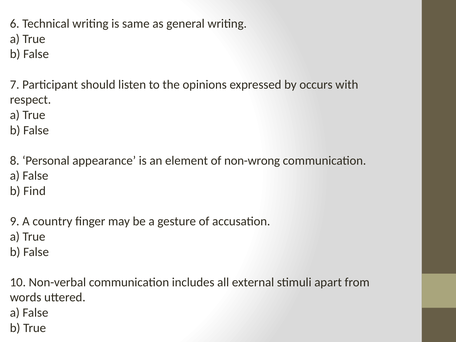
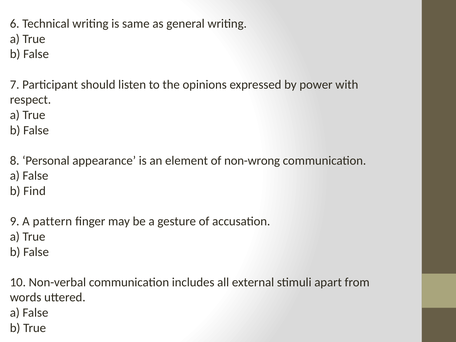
occurs: occurs -> power (316, 85)
country: country -> pattern (52, 221)
